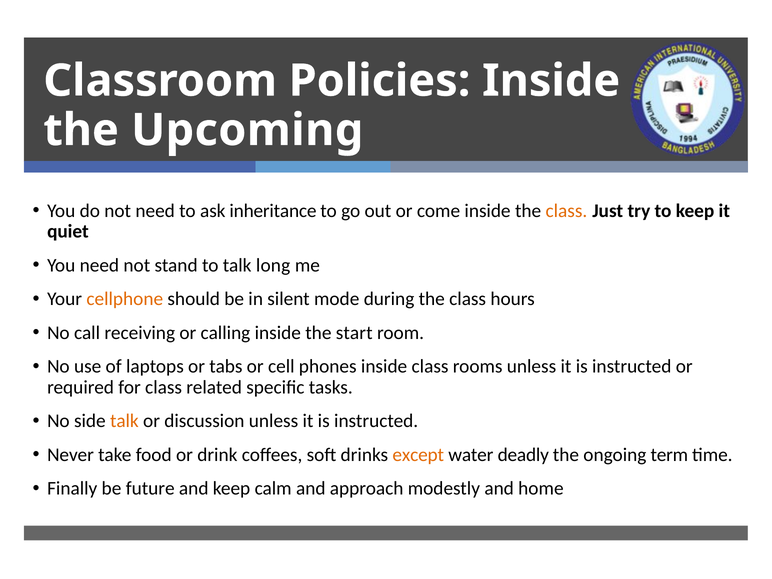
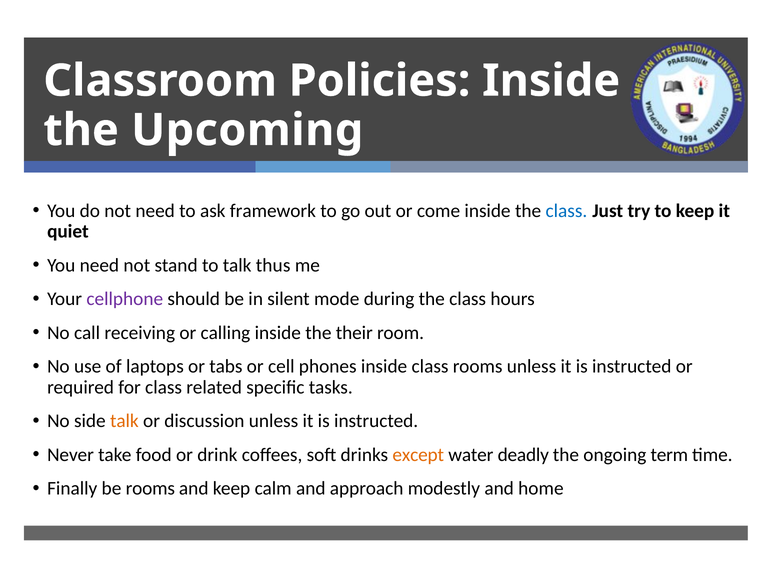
inheritance: inheritance -> framework (273, 211)
class colour: orange -> blue (566, 211)
long: long -> thus (273, 265)
cellphone colour: orange -> purple (125, 299)
start: start -> their (354, 333)
be future: future -> rooms (150, 489)
